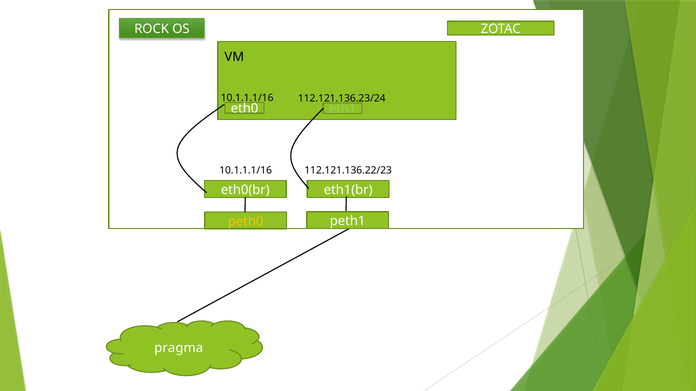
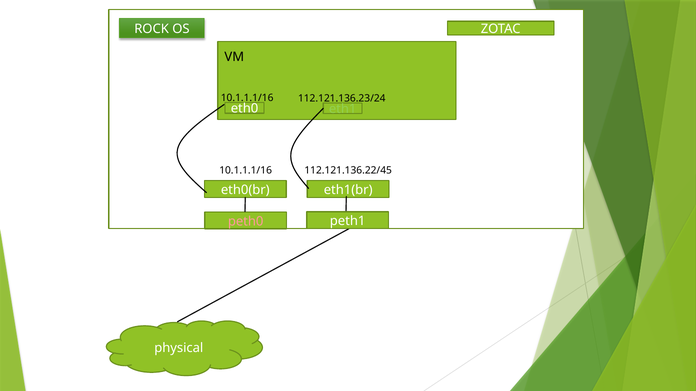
112.121.136.22/23: 112.121.136.22/23 -> 112.121.136.22/45 (348, 171)
peth0 colour: yellow -> pink (246, 222)
pragma: pragma -> physical (179, 348)
